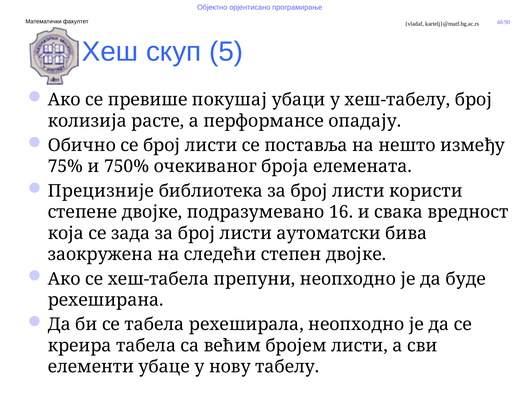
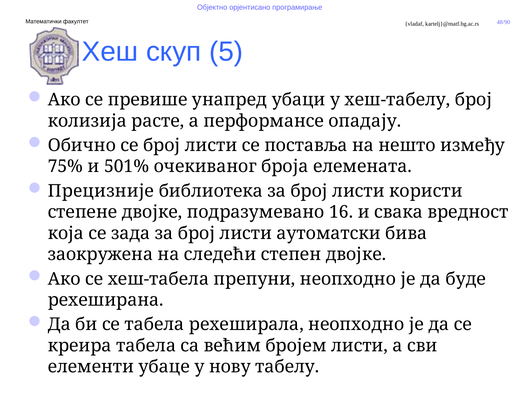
покушај: покушај -> унапред (230, 100)
750%: 750% -> 501% (127, 167)
